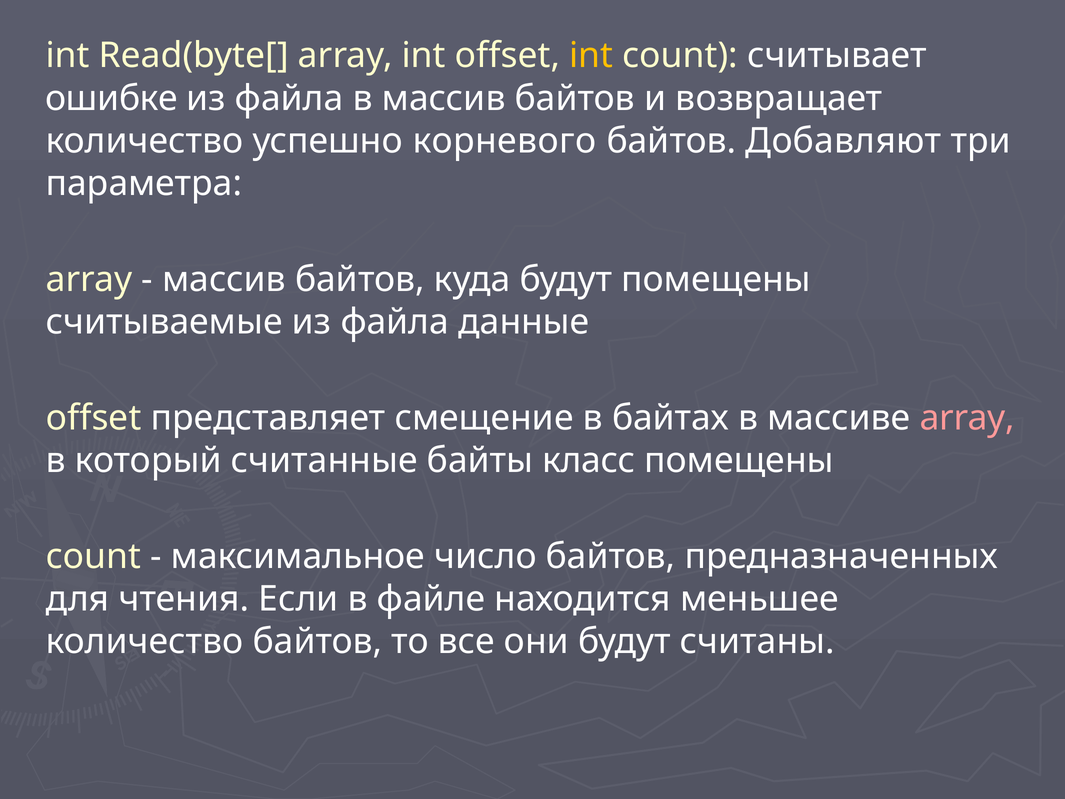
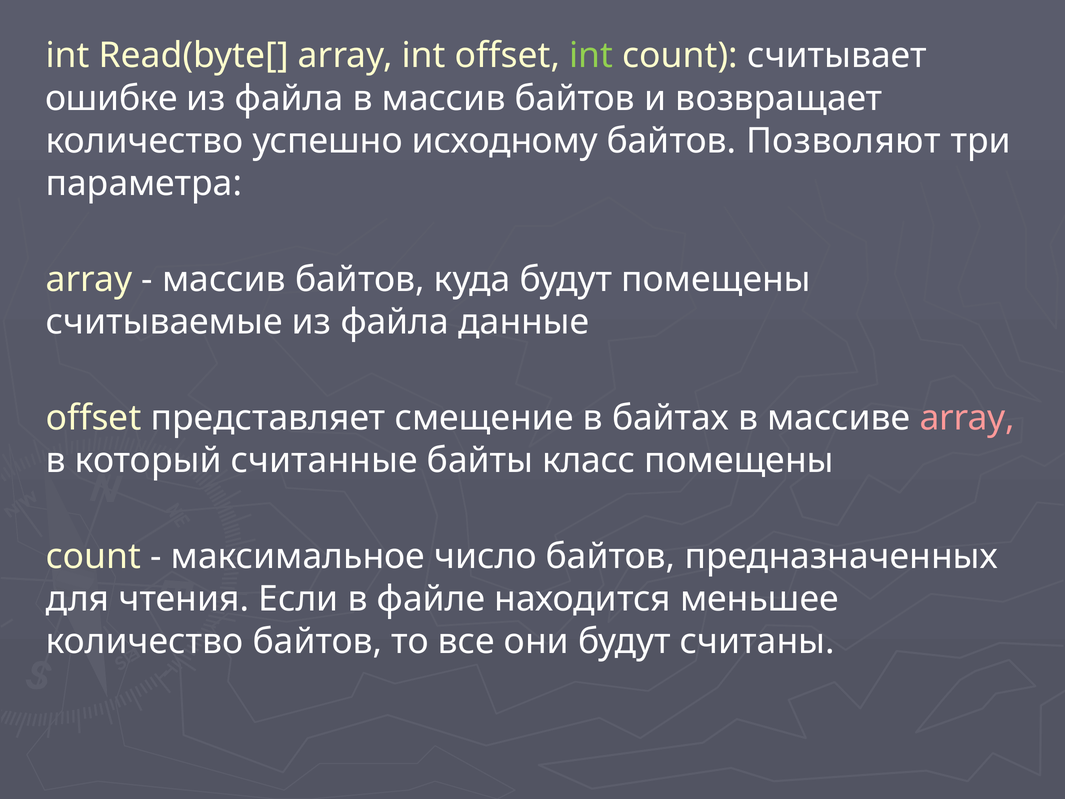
int colour: yellow -> light green (591, 56)
корневого: корневого -> исходному (505, 141)
Добавляют: Добавляют -> Позволяют (843, 141)
